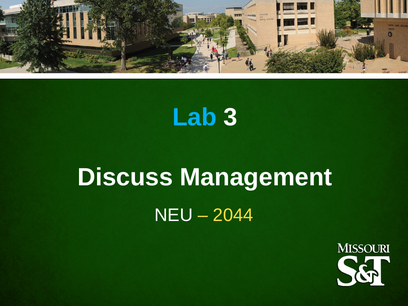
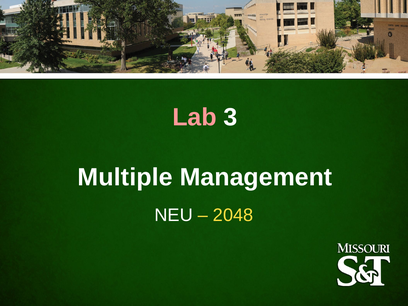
Lab colour: light blue -> pink (195, 117)
Discuss: Discuss -> Multiple (125, 177)
2044: 2044 -> 2048 (233, 215)
